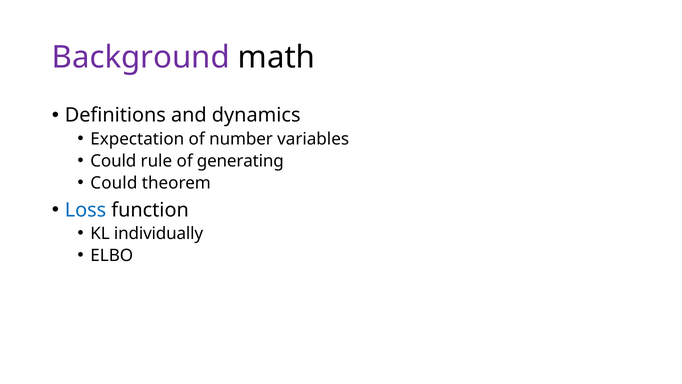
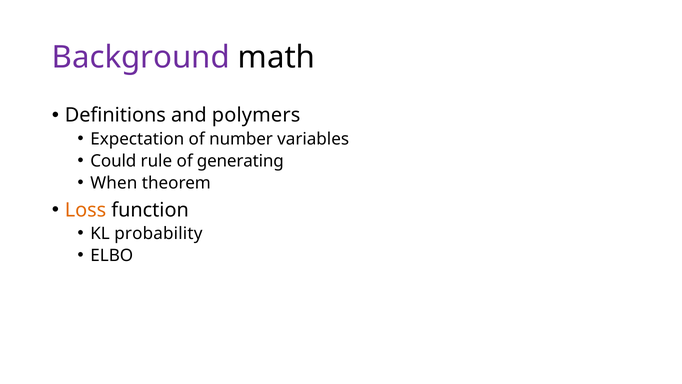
dynamics: dynamics -> polymers (256, 115)
Could: Could -> When (114, 183)
Loss colour: blue -> orange (85, 210)
individually: individually -> probability (158, 233)
